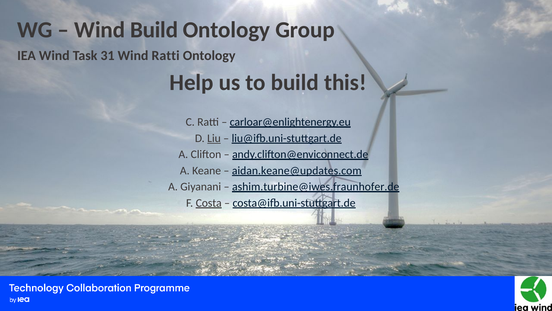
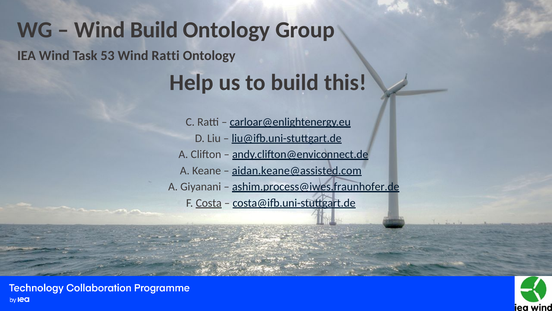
31: 31 -> 53 (108, 55)
Liu underline: present -> none (214, 138)
aidan.keane@updates.com: aidan.keane@updates.com -> aidan.keane@assisted.com (297, 170)
ashim.turbine@iwes.fraunhofer.de: ashim.turbine@iwes.fraunhofer.de -> ashim.process@iwes.fraunhofer.de (316, 186)
